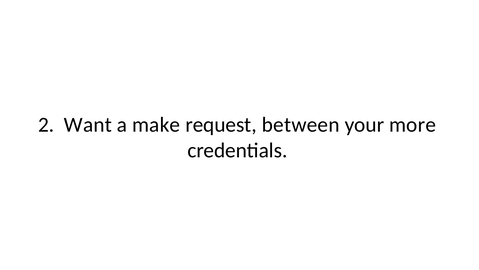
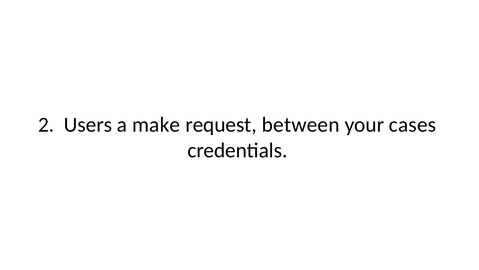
Want: Want -> Users (88, 125)
more: more -> cases (413, 125)
